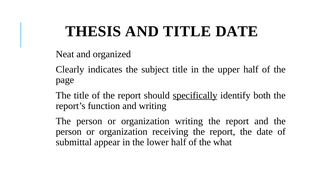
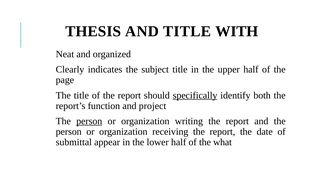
TITLE DATE: DATE -> WITH (237, 31)
and writing: writing -> project (153, 106)
person underline: none -> present (89, 121)
